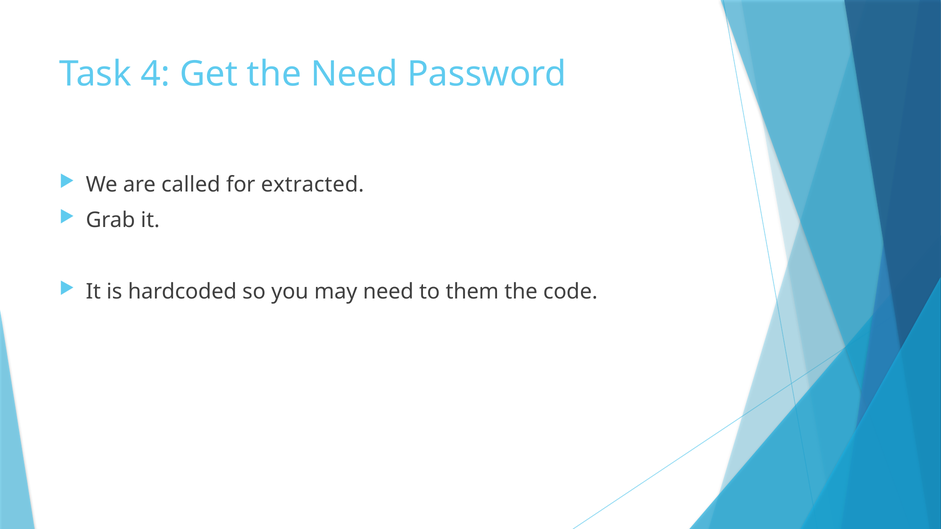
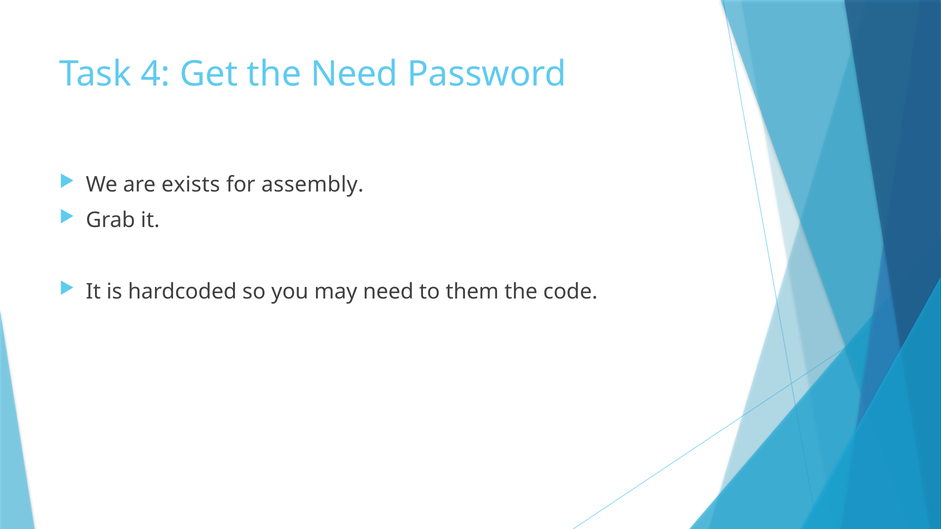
called: called -> exists (191, 185)
extracted: extracted -> assembly (312, 185)
